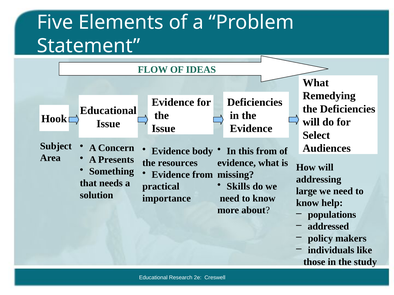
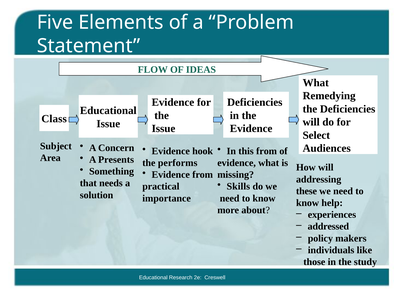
Hook: Hook -> Class (54, 119)
body: body -> hook (203, 151)
resources: resources -> performs (178, 163)
large: large -> these (306, 191)
populations: populations -> experiences (332, 215)
